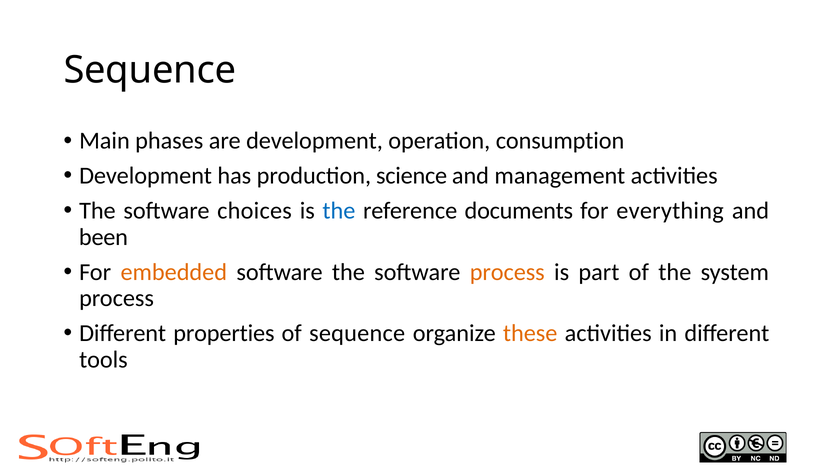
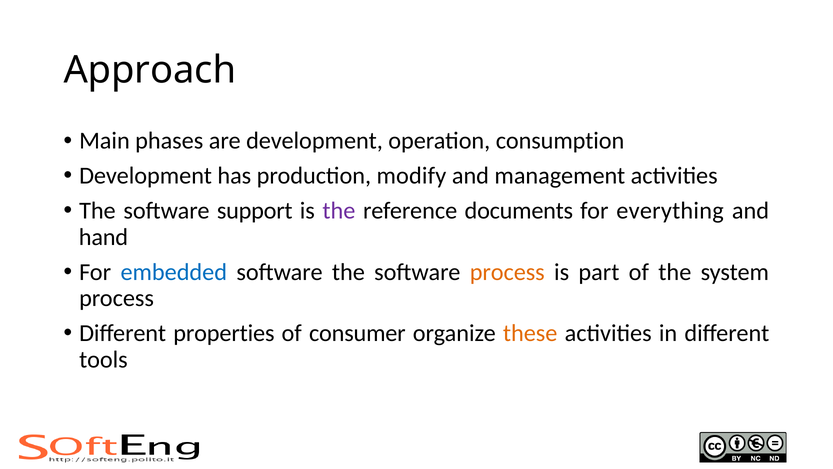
Sequence: Sequence -> Approach (150, 70)
science: science -> modify (411, 176)
choices: choices -> support (255, 211)
the colour: blue -> purple (339, 211)
been: been -> hand (103, 237)
embedded colour: orange -> blue (174, 272)
of sequence: sequence -> consumer (357, 333)
